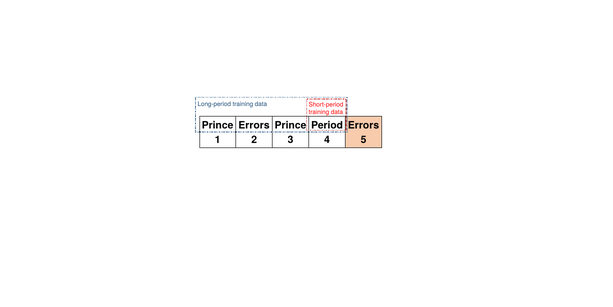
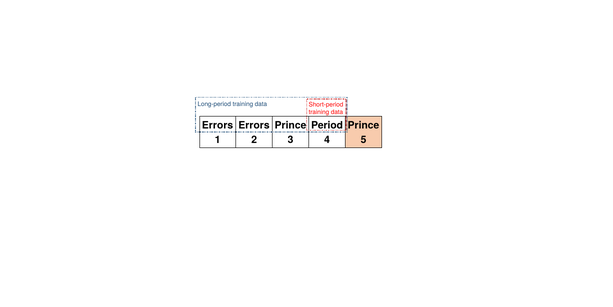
Prince: Prince -> Errors (218, 125)
Errors: Errors -> Prince (363, 125)
